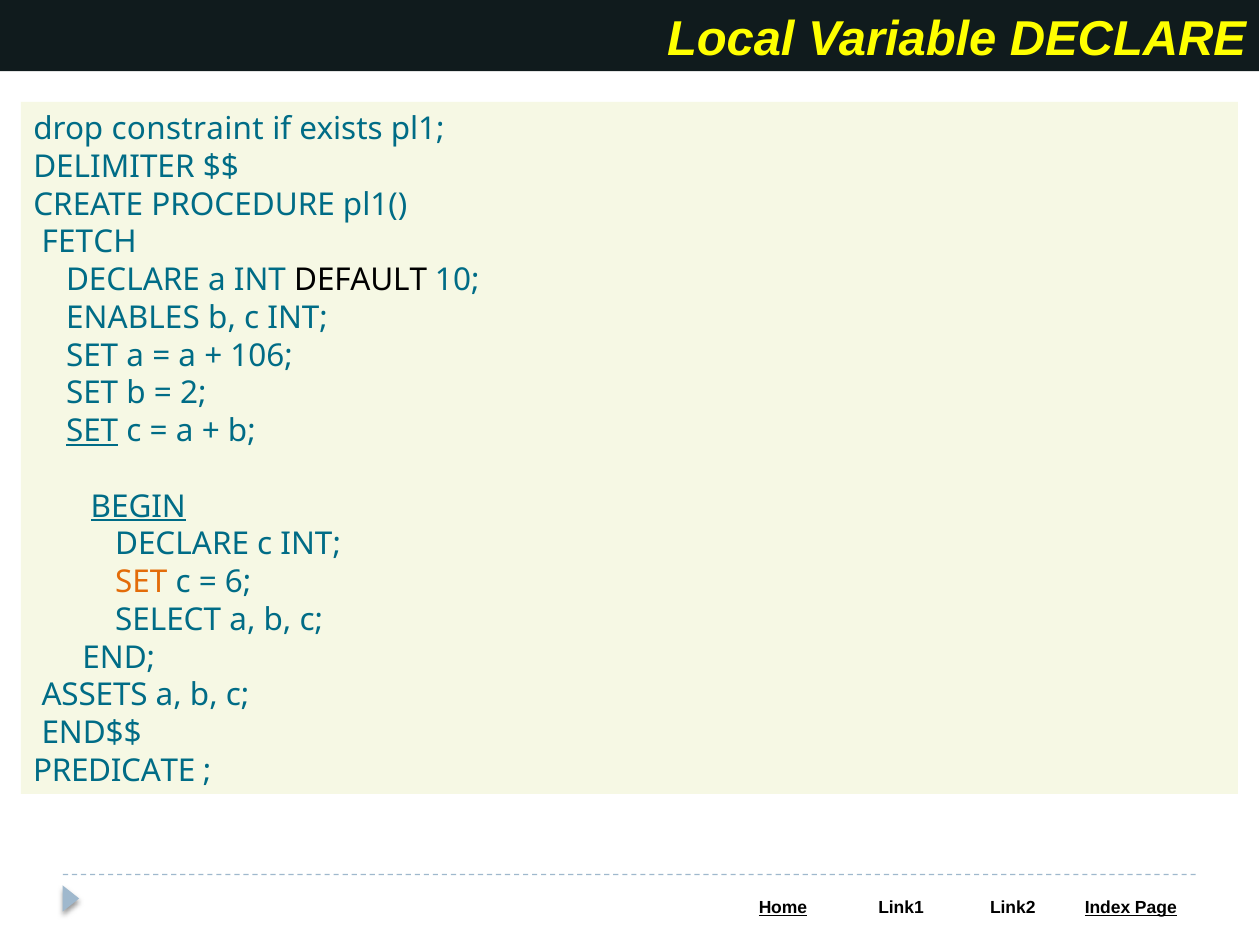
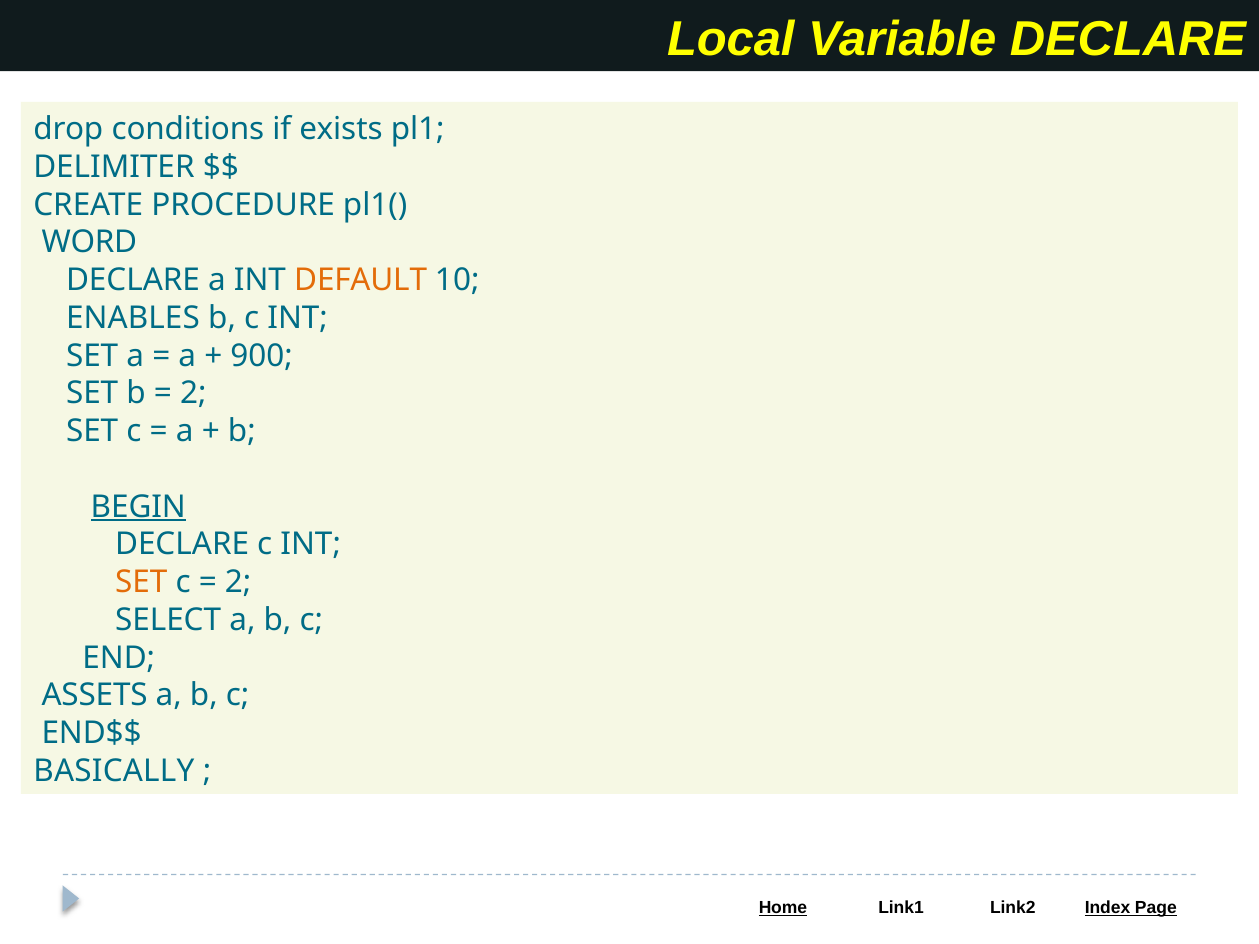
constraint: constraint -> conditions (188, 129)
FETCH: FETCH -> WORD (89, 243)
DEFAULT colour: black -> orange (361, 280)
106: 106 -> 900 (262, 356)
SET underline: present -> none (92, 431)
6: 6 -> 2 (238, 582)
PREDICATE: PREDICATE -> BASICALLY (114, 771)
